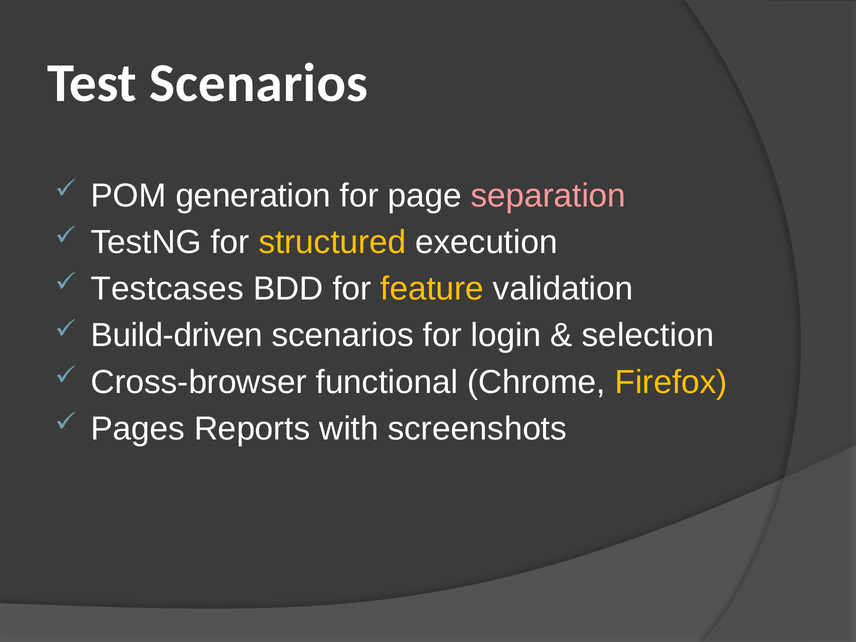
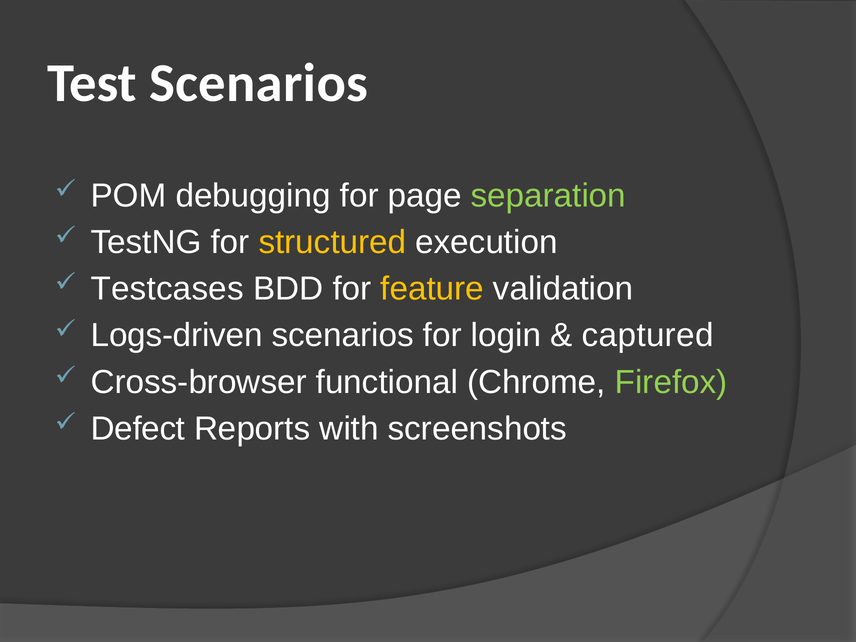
generation: generation -> debugging (253, 196)
separation colour: pink -> light green (548, 196)
Build-driven: Build-driven -> Logs-driven (177, 335)
selection: selection -> captured (648, 335)
Firefox colour: yellow -> light green (671, 382)
Pages: Pages -> Defect (138, 429)
